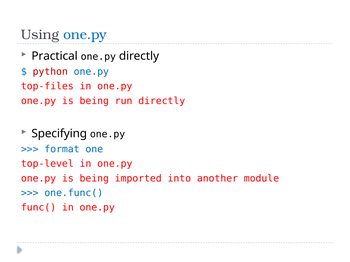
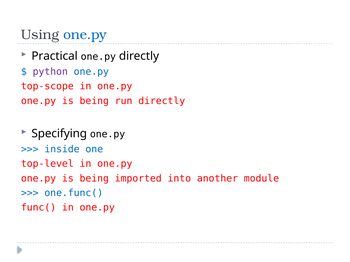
python colour: red -> purple (50, 72)
top-files: top-files -> top-scope (47, 86)
format: format -> inside (62, 149)
